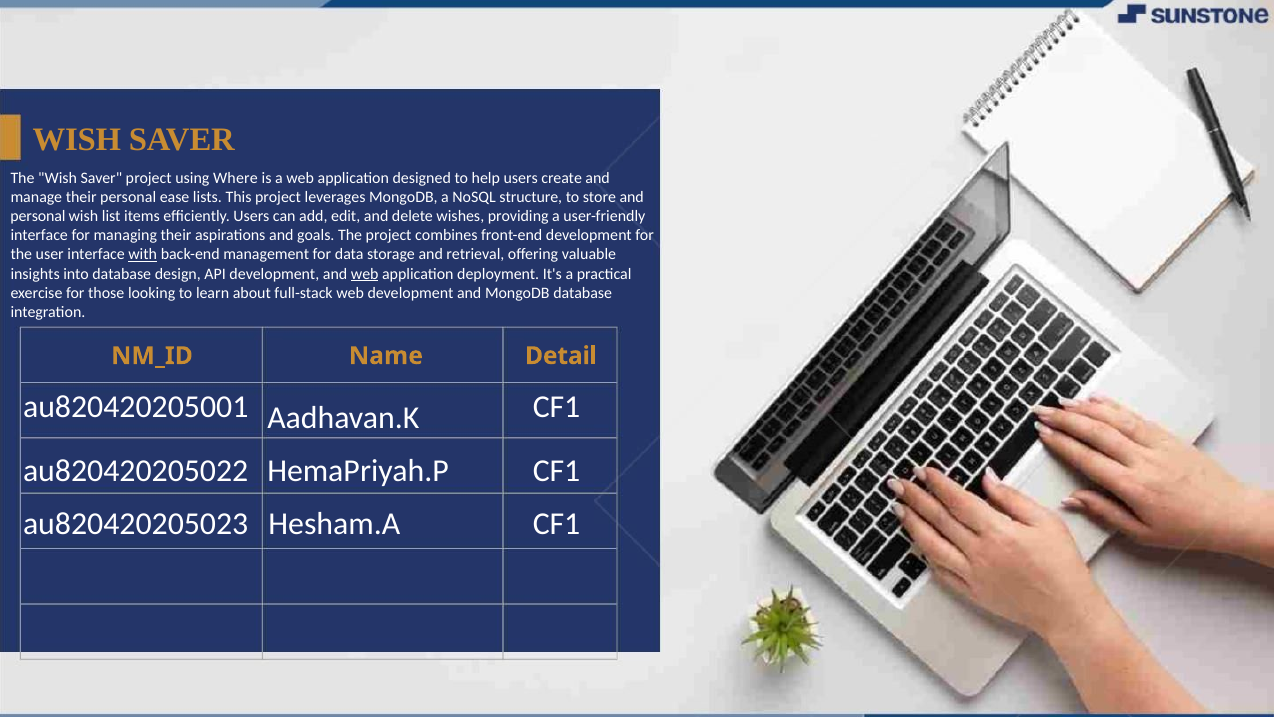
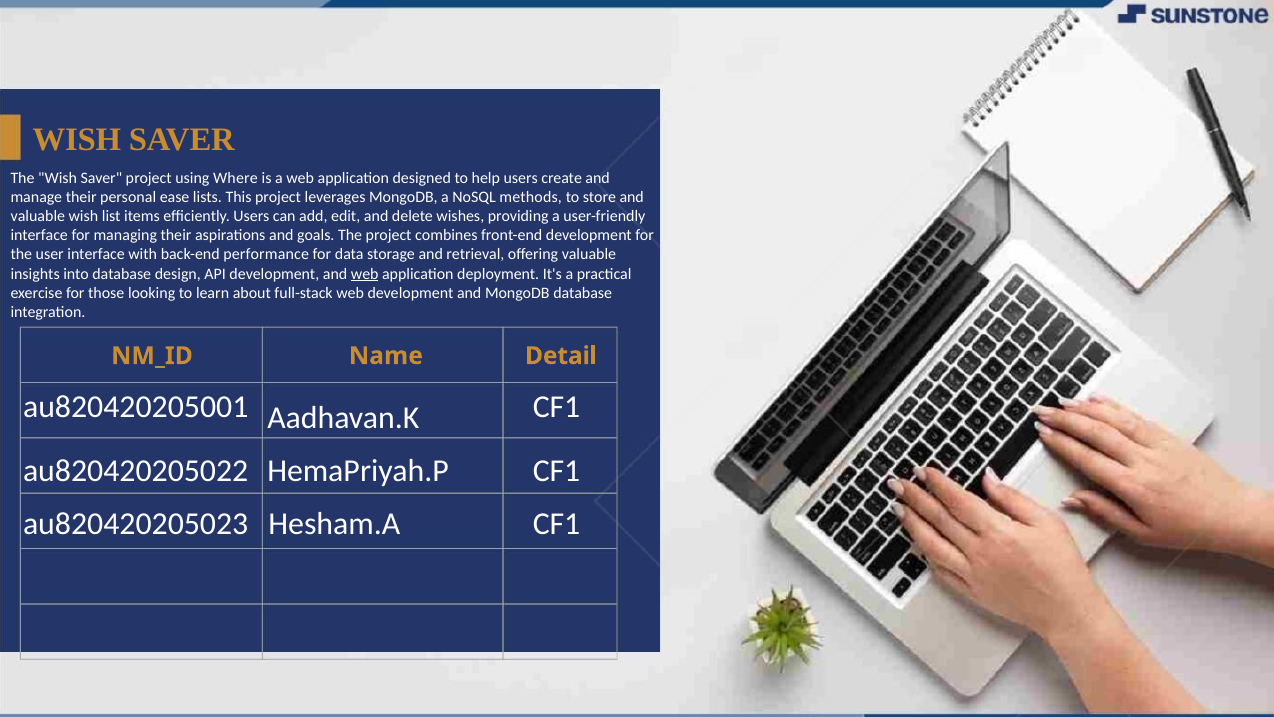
structure: structure -> methods (531, 197)
personal: personal -> valuable (38, 216)
with underline: present -> none (143, 255)
management: management -> performance (266, 255)
